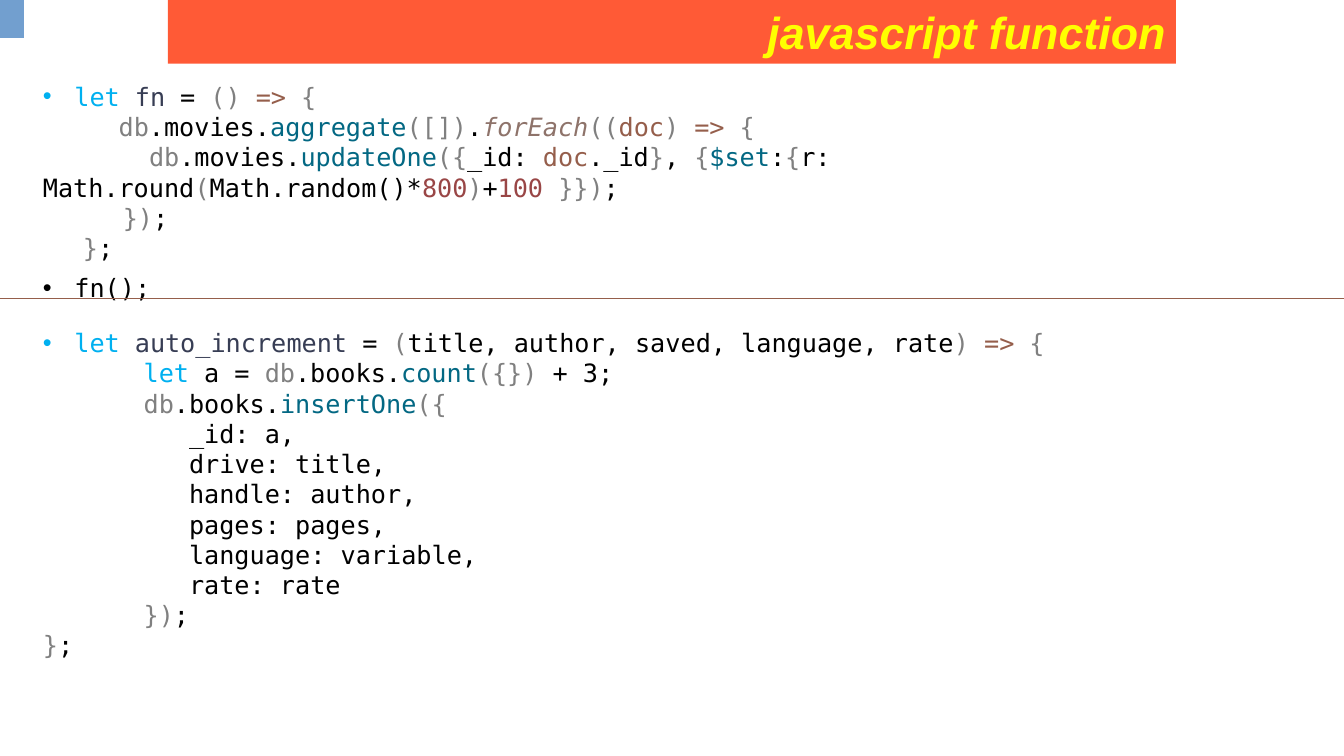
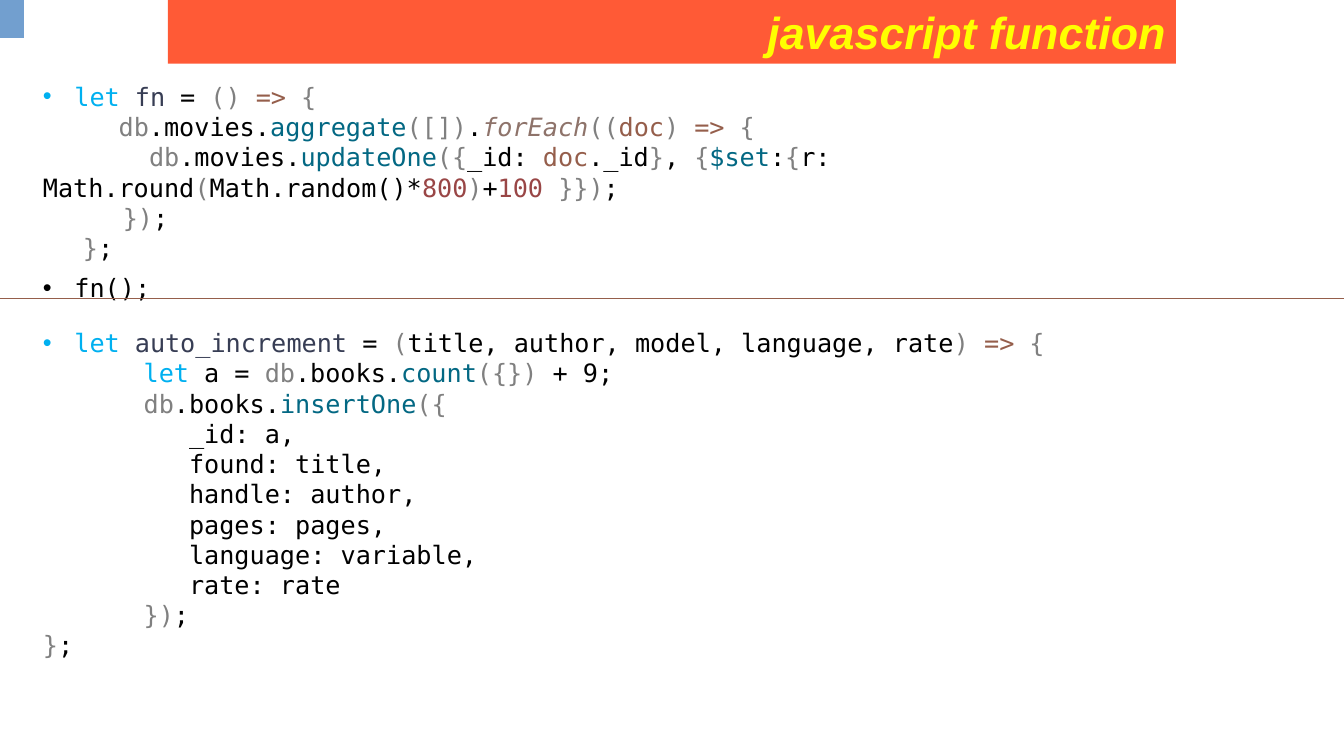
saved: saved -> model (681, 344)
3: 3 -> 9 (598, 374)
drive: drive -> found (235, 465)
